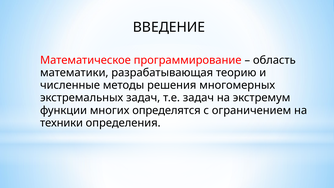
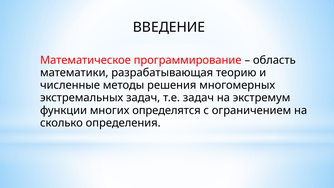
техники: техники -> сколько (61, 123)
